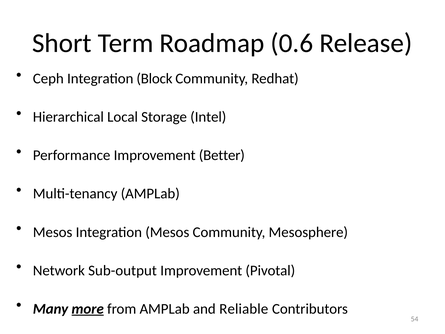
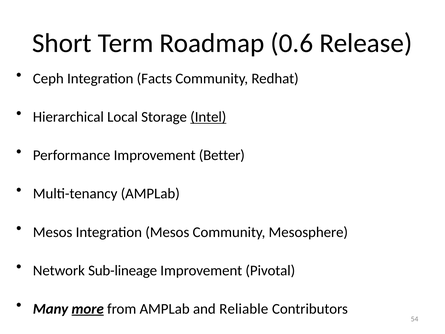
Block: Block -> Facts (154, 79)
Intel underline: none -> present (208, 117)
Sub-output: Sub-output -> Sub-lineage (123, 270)
